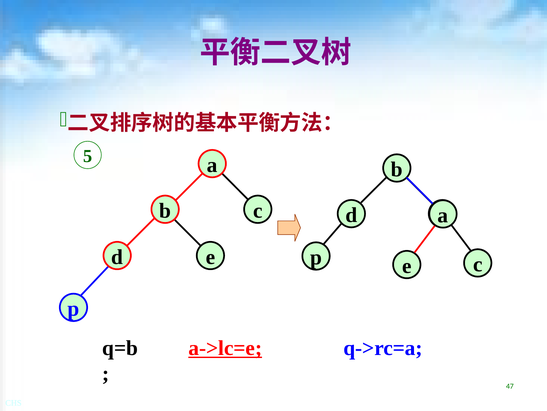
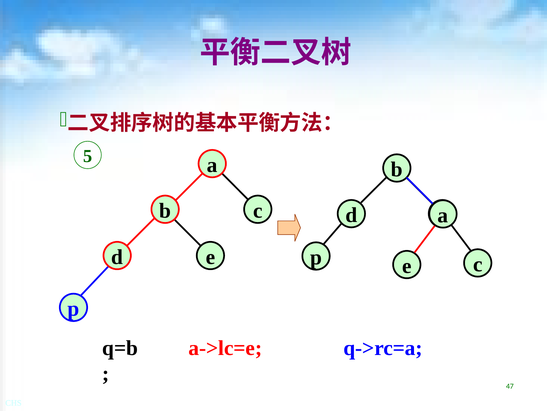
a->lc=e underline: present -> none (225, 347)
